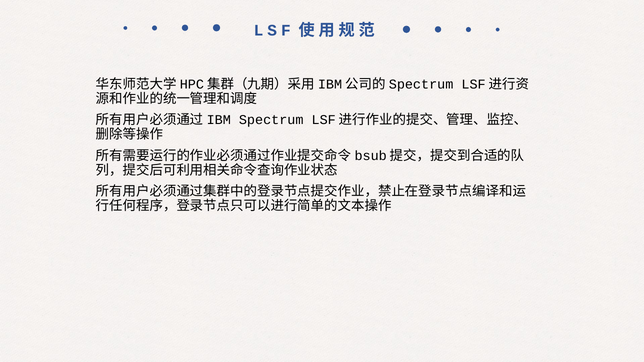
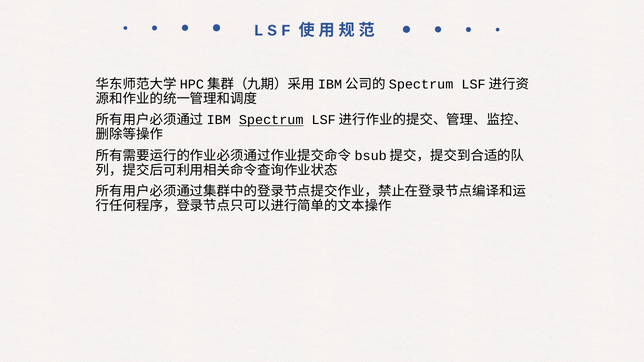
Spectrum underline: none -> present (271, 120)
